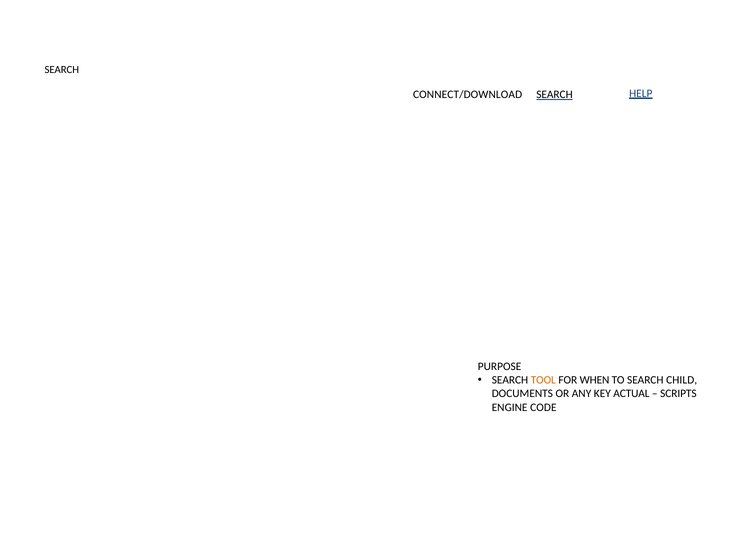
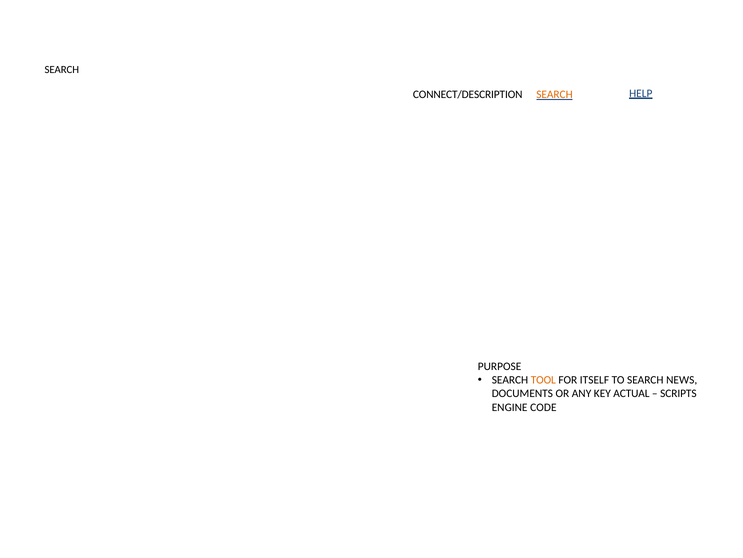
SEARCH colour: black -> orange (554, 94)
CONNECT/DOWNLOAD: CONNECT/DOWNLOAD -> CONNECT/DESCRIPTION (468, 94)
WHEN: WHEN -> ITSELF (594, 380)
CHILD: CHILD -> NEWS (682, 380)
